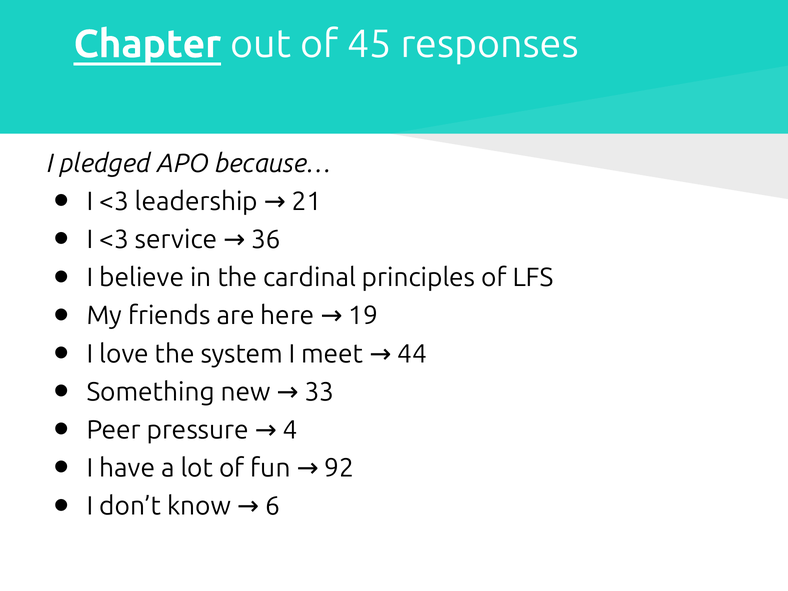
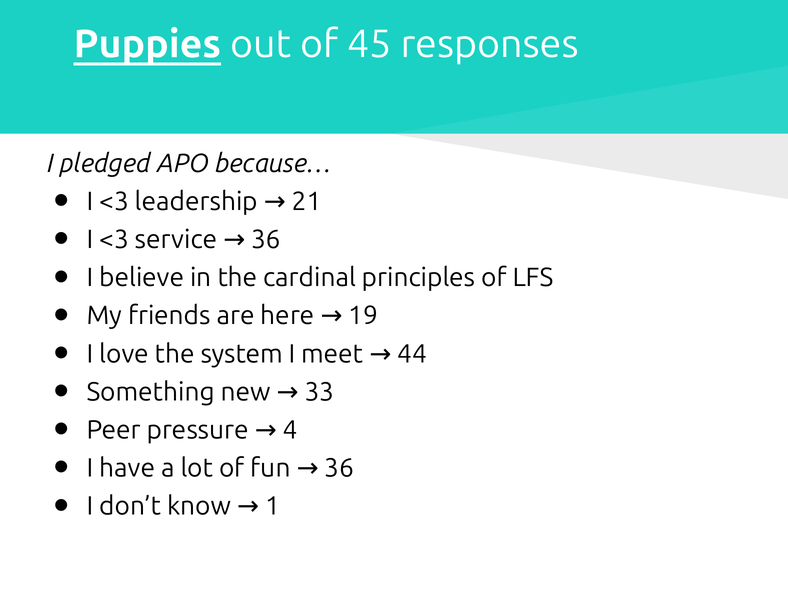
Chapter: Chapter -> Puppies (147, 44)
fun 92: 92 -> 36 (339, 468)
6: 6 -> 1 (272, 506)
